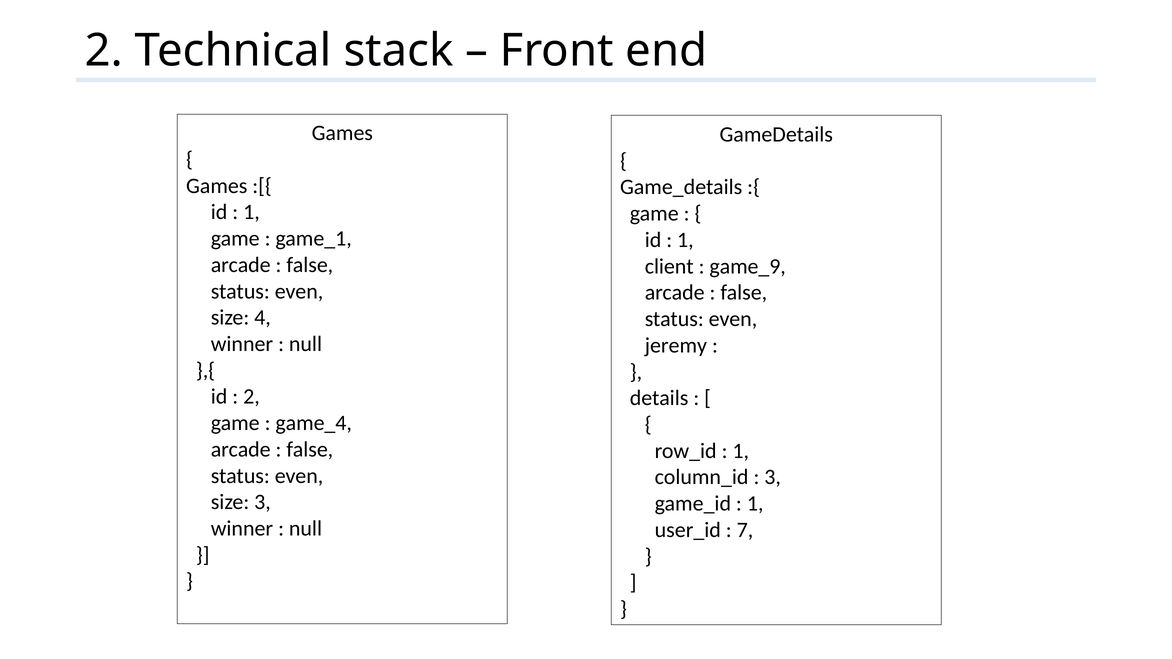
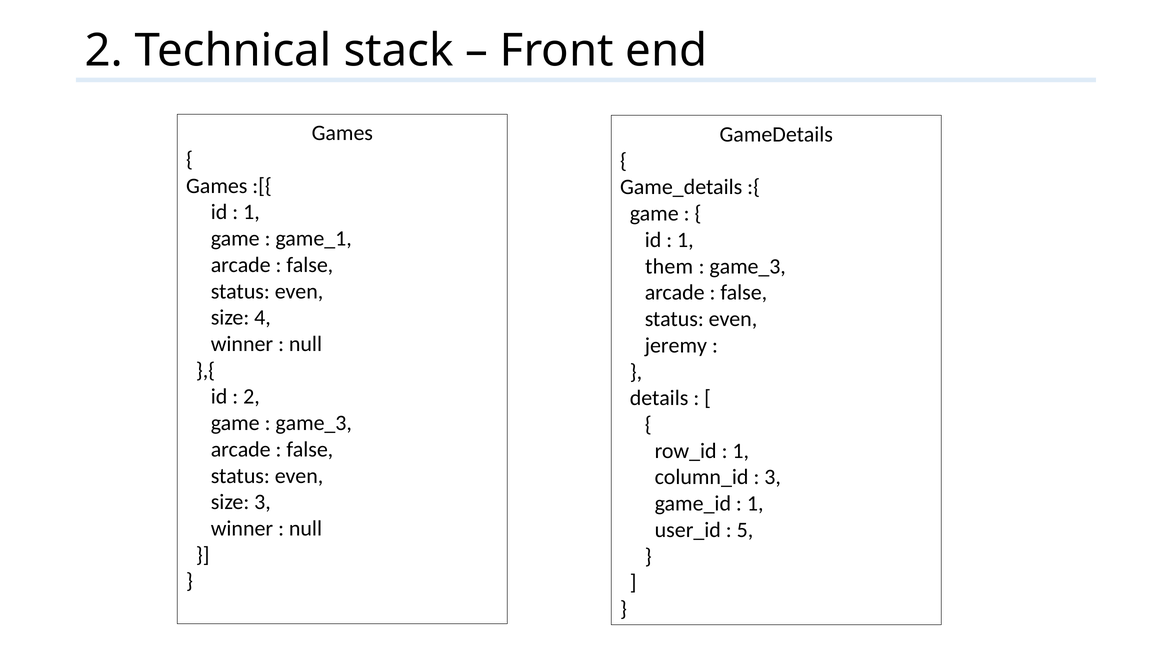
client: client -> them (669, 266)
game_9: game_9 -> game_3 (748, 266)
game_4: game_4 -> game_3 (314, 423)
7: 7 -> 5 (745, 530)
